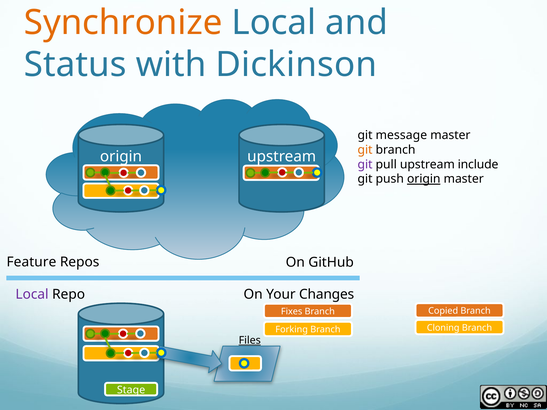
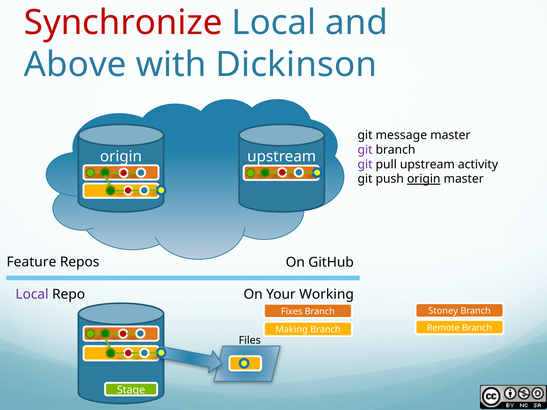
Synchronize colour: orange -> red (123, 23)
Status: Status -> Above (75, 65)
git colour: orange -> purple (365, 150)
include: include -> activity (478, 164)
Changes: Changes -> Working (327, 294)
Copied: Copied -> Stoney (443, 311)
Cloning: Cloning -> Remote (443, 328)
Forking: Forking -> Making (292, 330)
Files underline: present -> none (250, 341)
